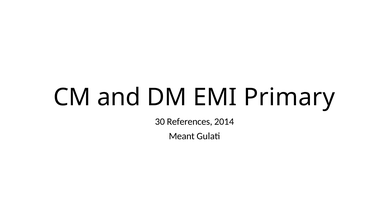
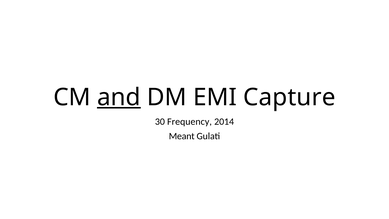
and underline: none -> present (119, 97)
Primary: Primary -> Capture (289, 97)
References: References -> Frequency (189, 122)
